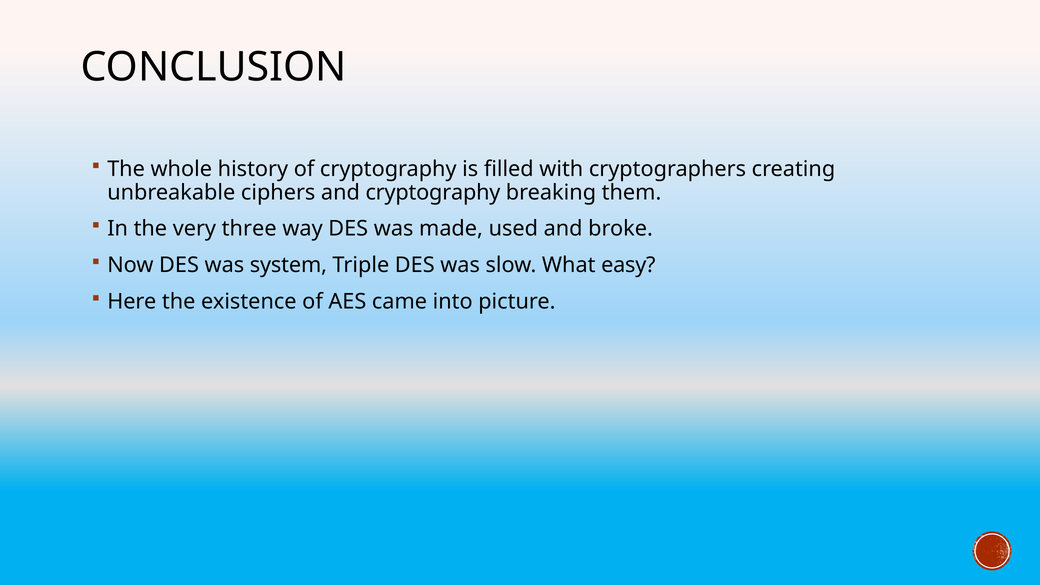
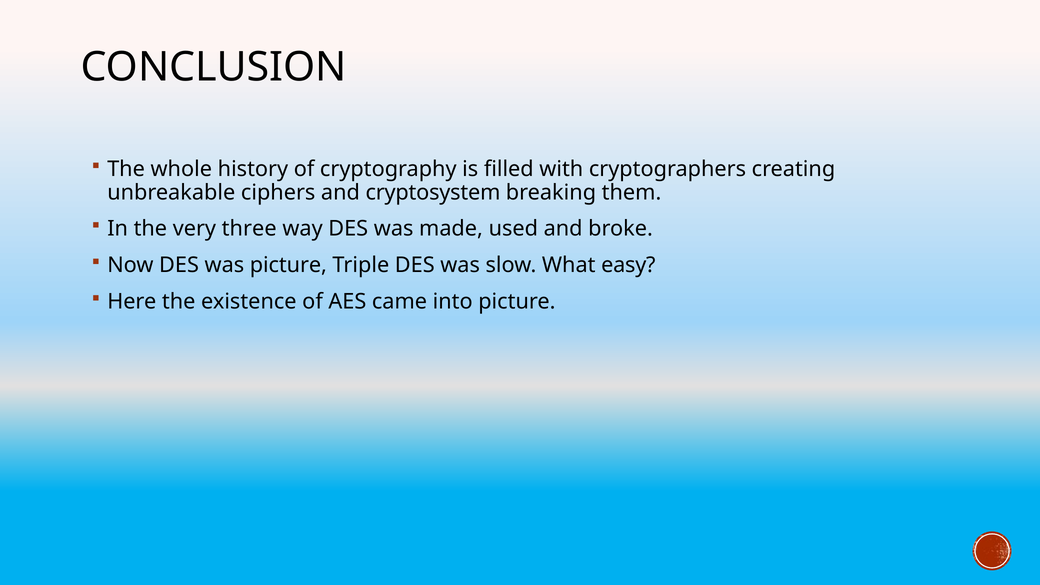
and cryptography: cryptography -> cryptosystem (433, 192)
was system: system -> picture (288, 265)
